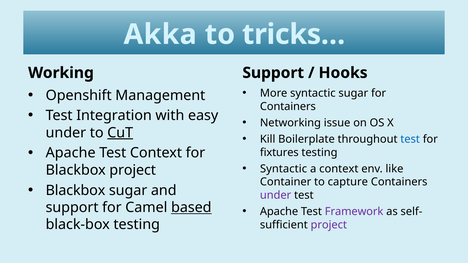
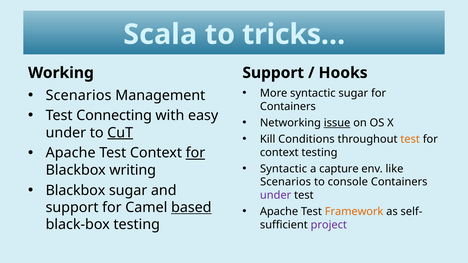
Akka: Akka -> Scala (160, 34)
Openshift: Openshift -> Scenarios (79, 95)
Integration: Integration -> Connecting (114, 116)
issue underline: none -> present (337, 123)
Boilerplate: Boilerplate -> Conditions (306, 139)
test colour: blue -> orange (410, 139)
for underline: none -> present (195, 153)
fixtures: fixtures -> context (279, 153)
a context: context -> capture (339, 169)
Blackbox project: project -> writing (133, 170)
Container: Container -> Scenarios (286, 182)
capture: capture -> console (348, 182)
Framework colour: purple -> orange (354, 212)
